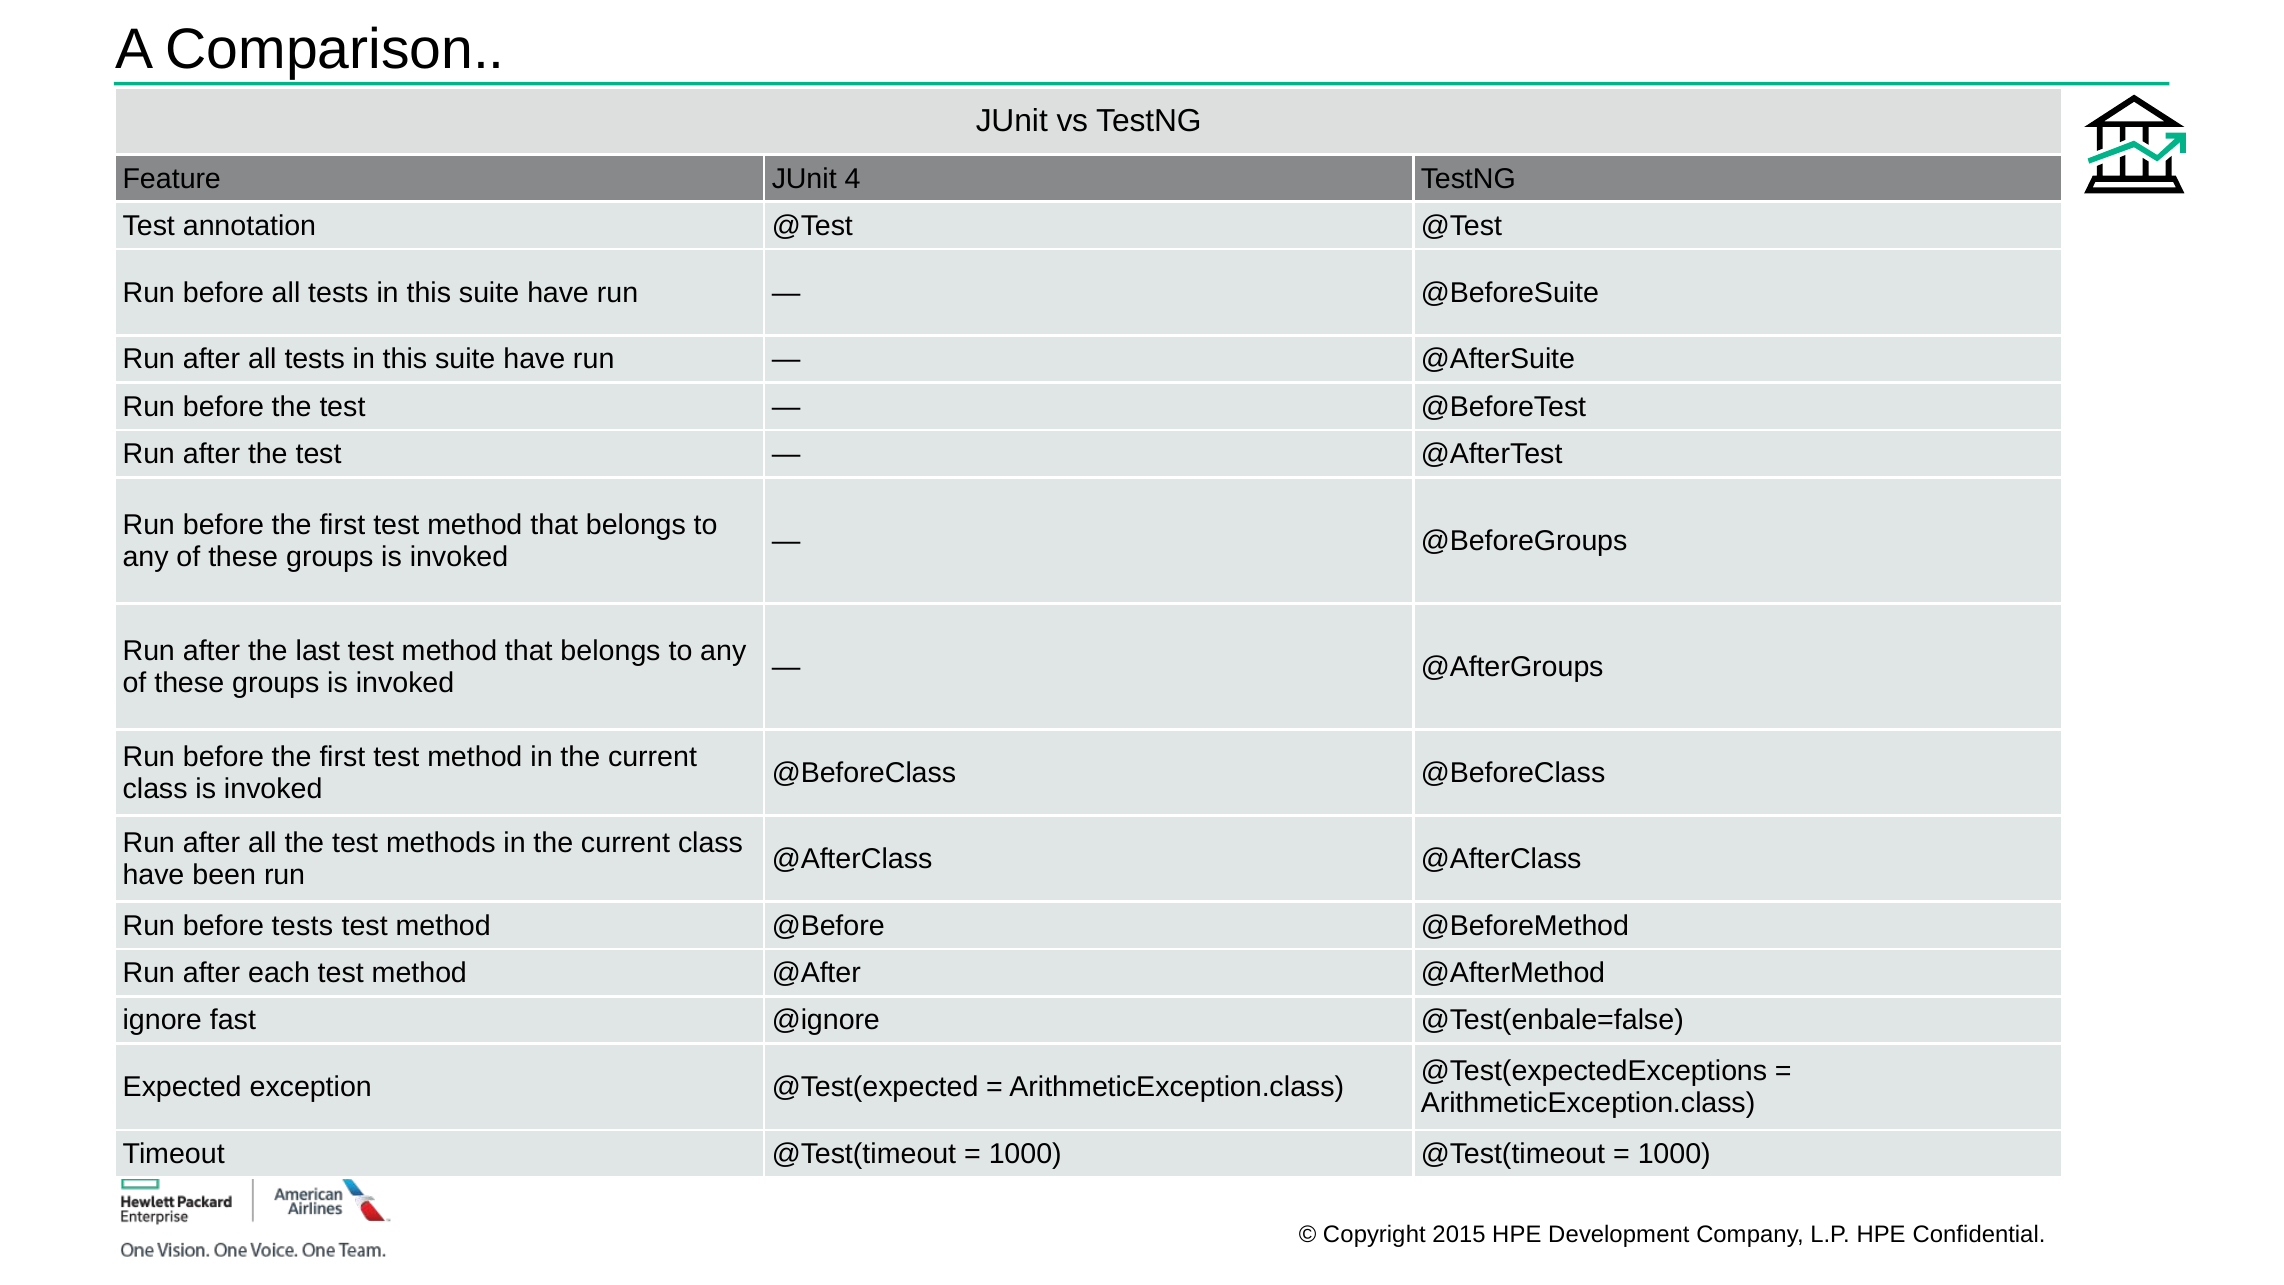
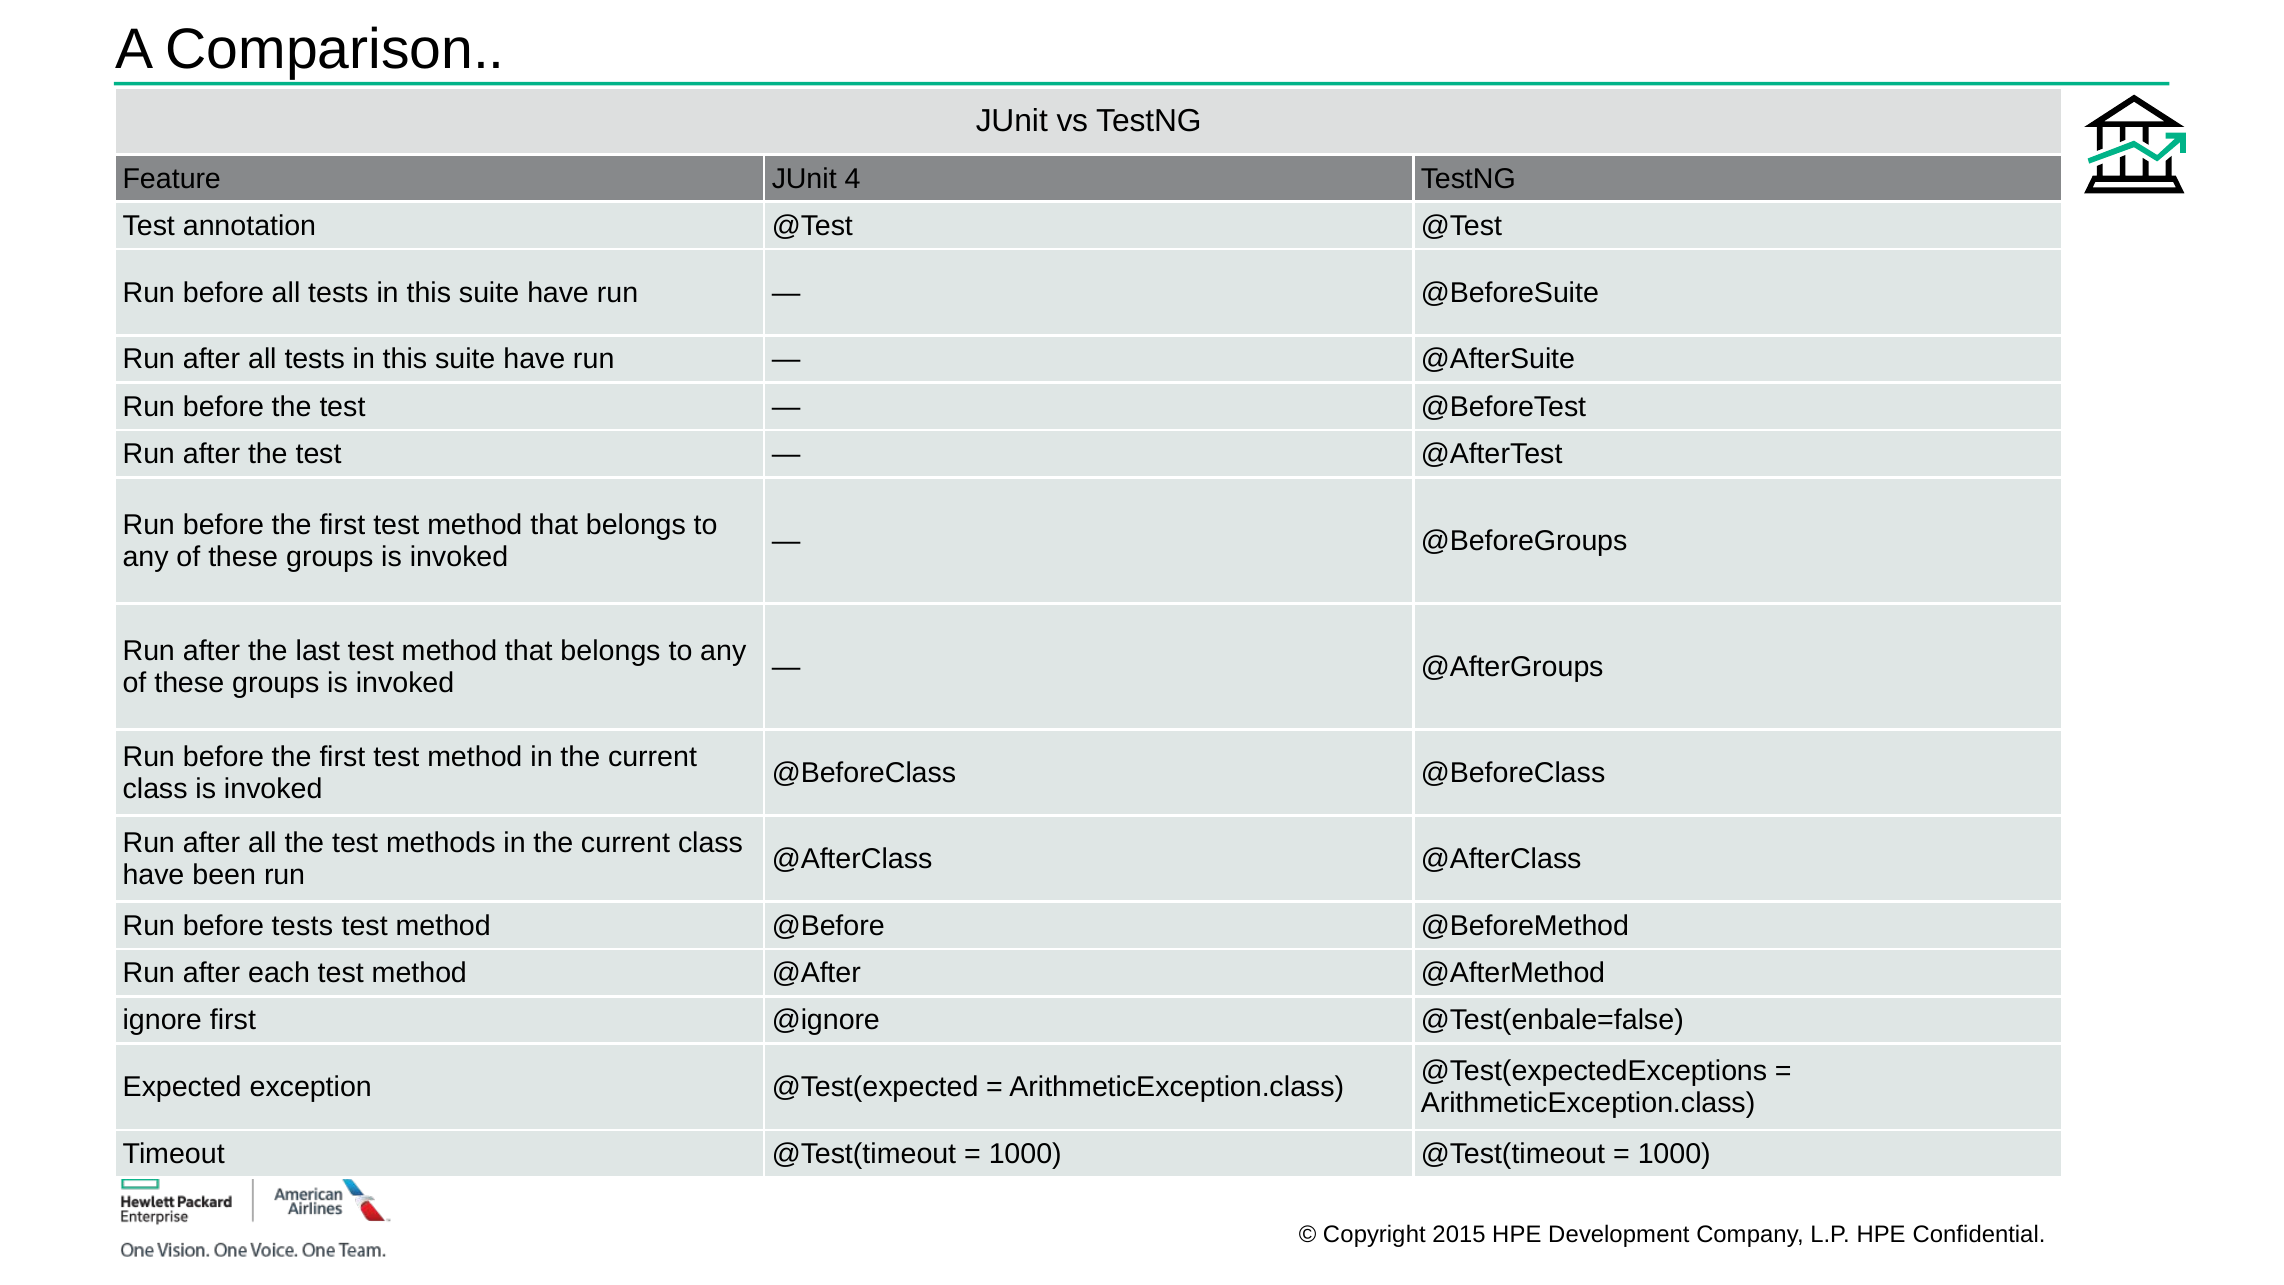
ignore fast: fast -> first (233, 1020)
